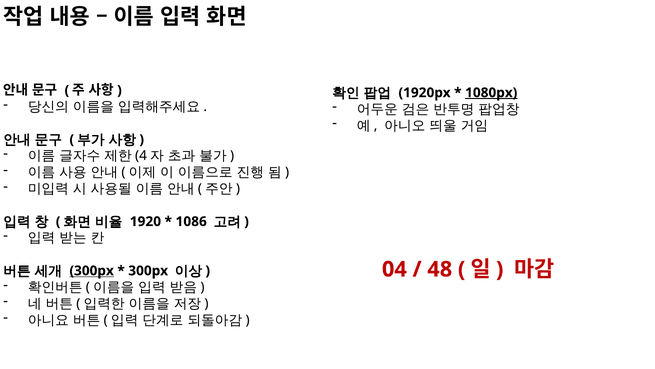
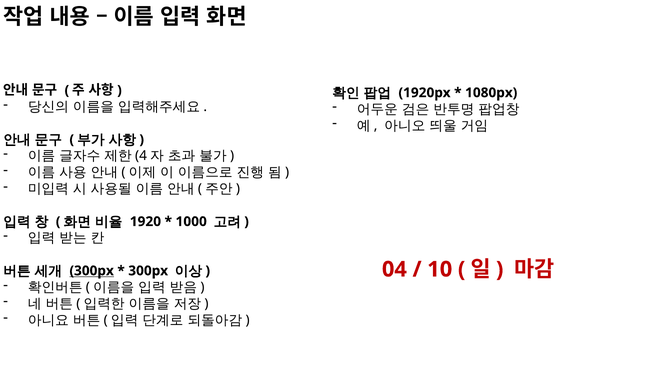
1080px underline: present -> none (491, 93)
1086: 1086 -> 1000 (191, 221)
48: 48 -> 10 (440, 269)
